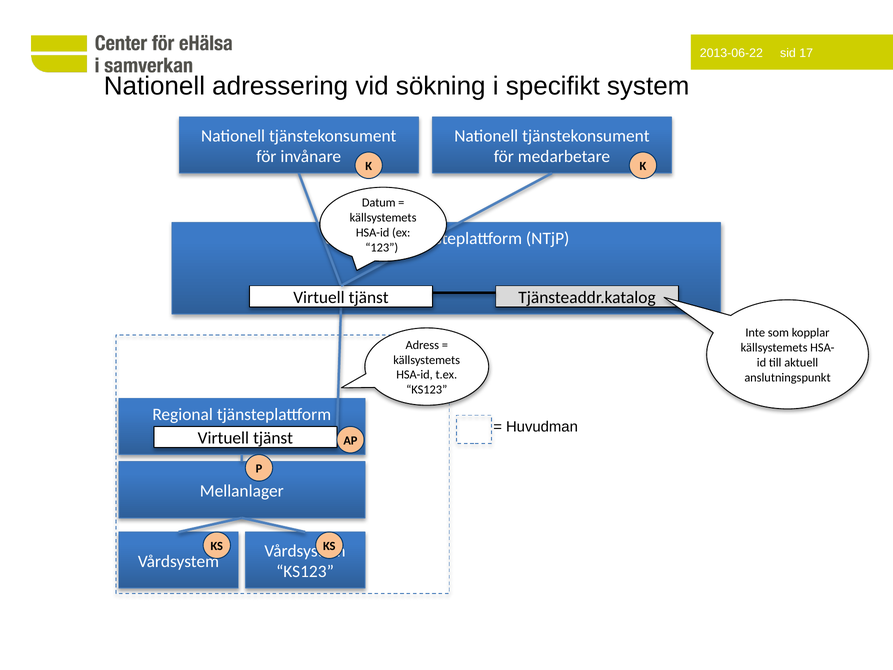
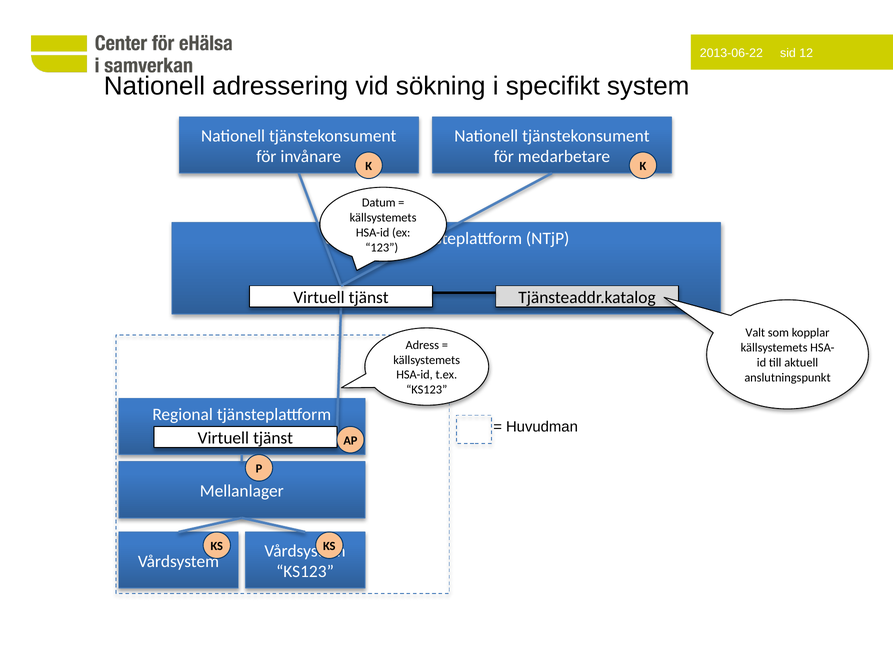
17: 17 -> 12 (806, 53)
Inte: Inte -> Valt (755, 333)
